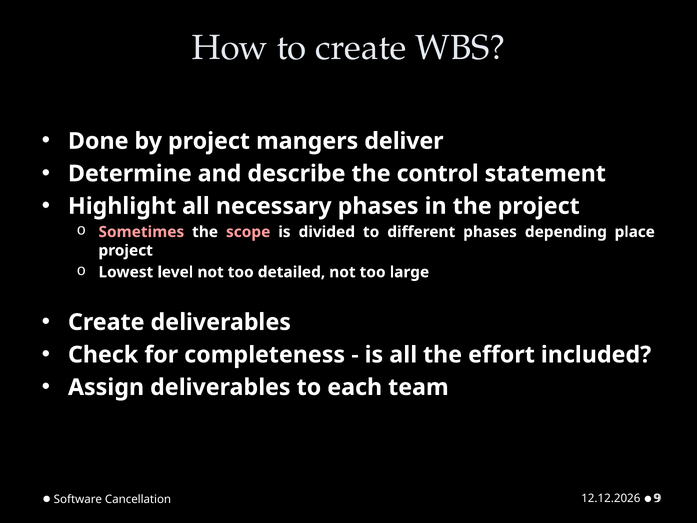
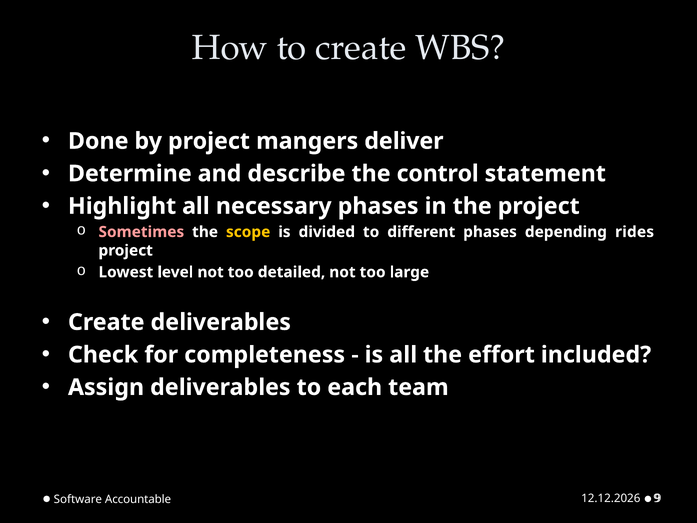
scope colour: pink -> yellow (248, 232)
place: place -> rides (635, 232)
Cancellation: Cancellation -> Accountable (138, 499)
